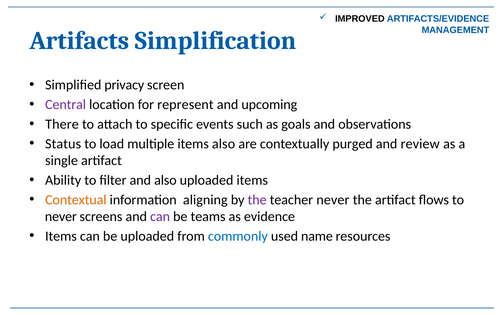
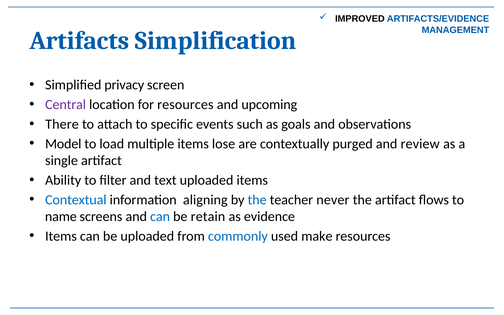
for represent: represent -> resources (185, 105)
Status: Status -> Model (63, 144)
items also: also -> lose (224, 144)
and also: also -> text (165, 180)
Contextual colour: orange -> blue (76, 200)
the colour: purple -> blue (257, 200)
never: never -> name (61, 217)
can colour: purple -> blue (160, 217)
teams: teams -> retain (208, 217)
name: name -> make (317, 236)
